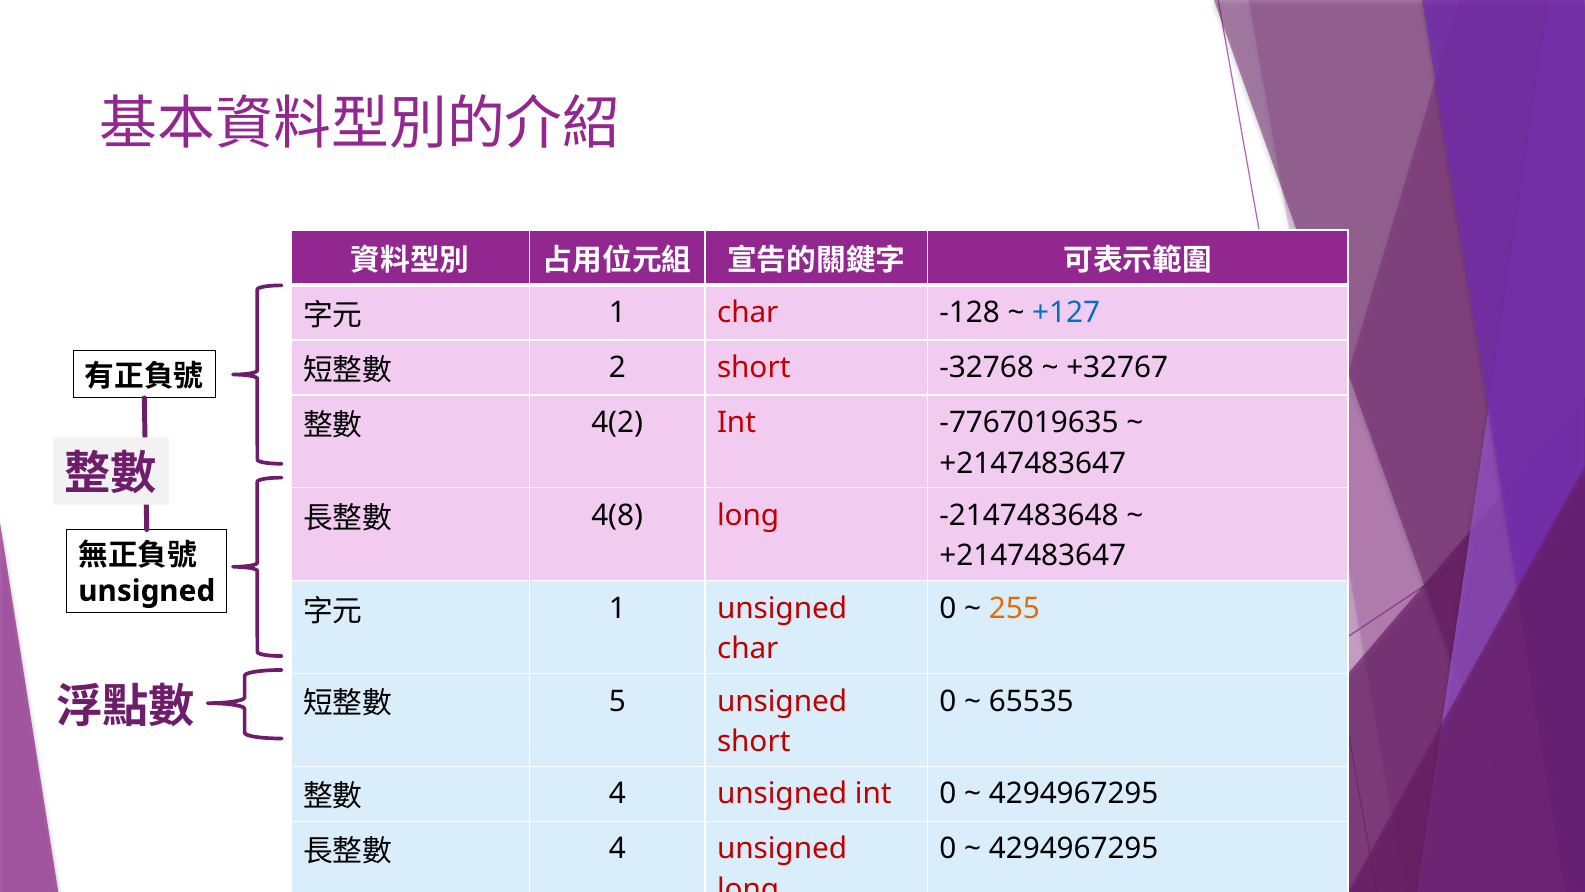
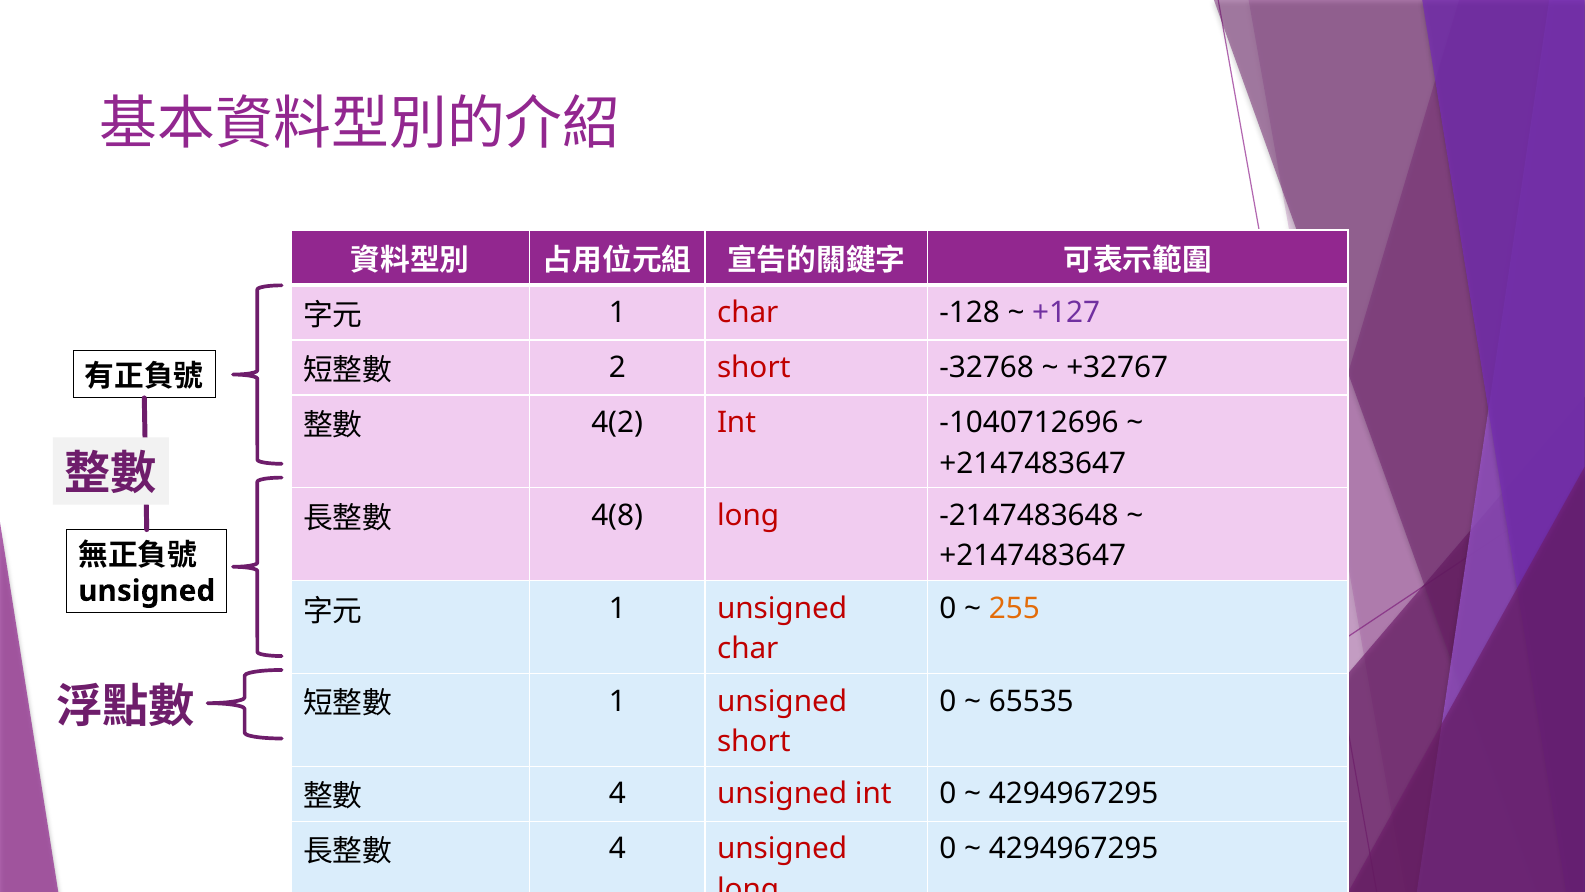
+127 colour: blue -> purple (1066, 313)
-7767019635: -7767019635 -> -1040712696 (1029, 423)
5: 5 -> 1 (617, 701)
